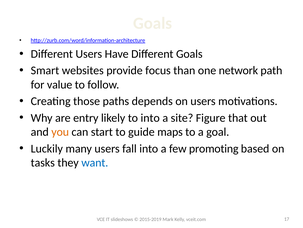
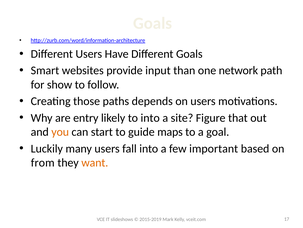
focus: focus -> input (158, 70)
value: value -> show (60, 84)
promoting: promoting -> important (214, 148)
tasks: tasks -> from (43, 162)
want colour: blue -> orange (95, 162)
